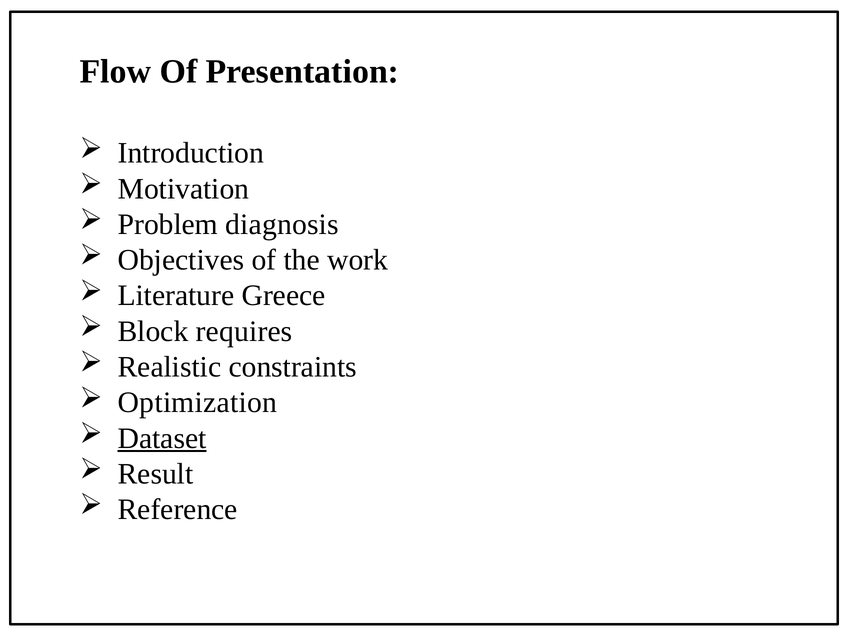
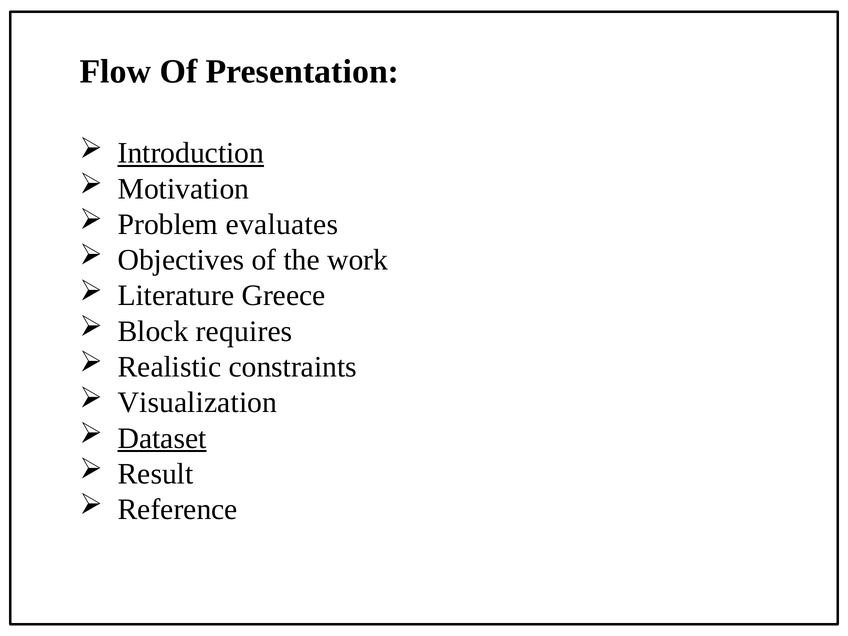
Introduction underline: none -> present (191, 153)
diagnosis: diagnosis -> evaluates (282, 224)
Optimization: Optimization -> Visualization (197, 403)
